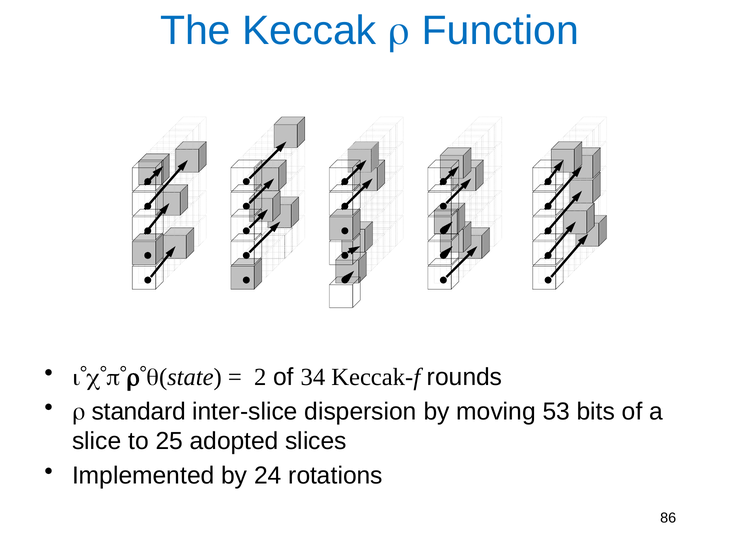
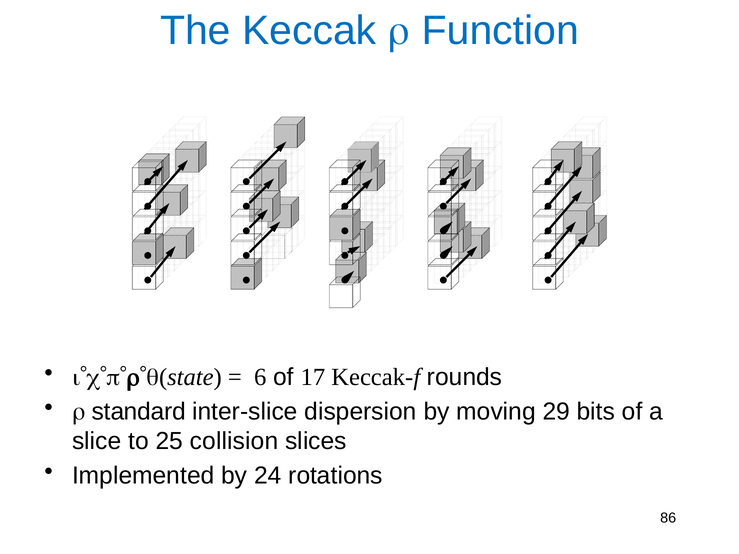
2: 2 -> 6 (260, 377)
34: 34 -> 17 (313, 377)
53: 53 -> 29 (556, 412)
adopted: adopted -> collision (234, 441)
